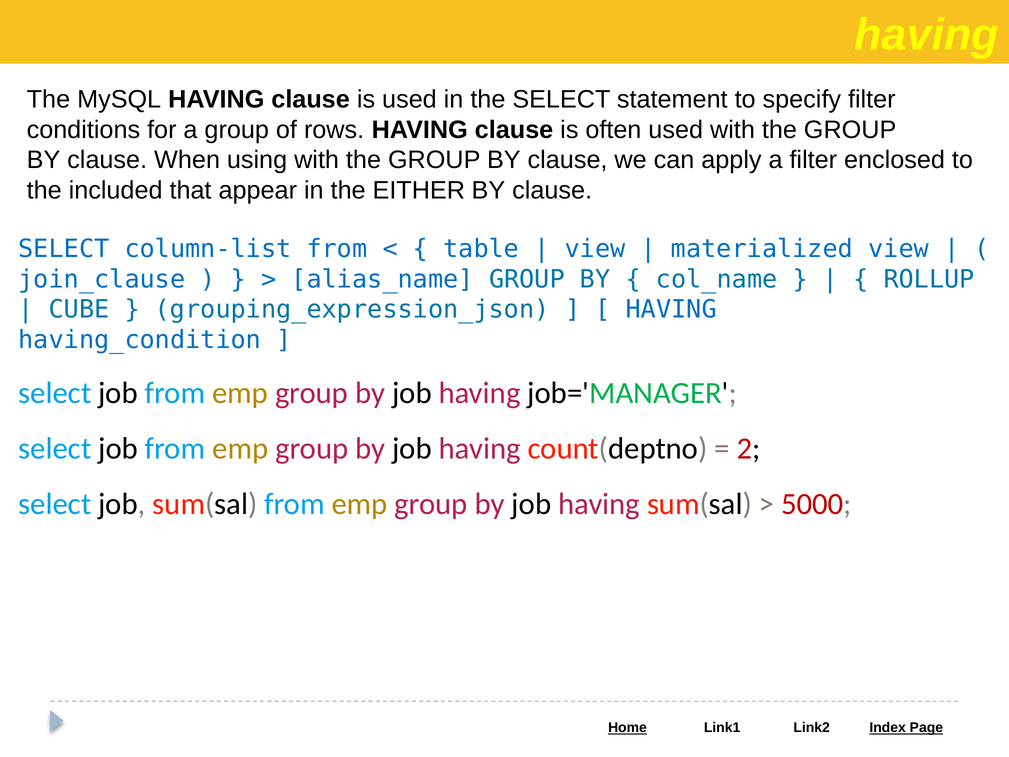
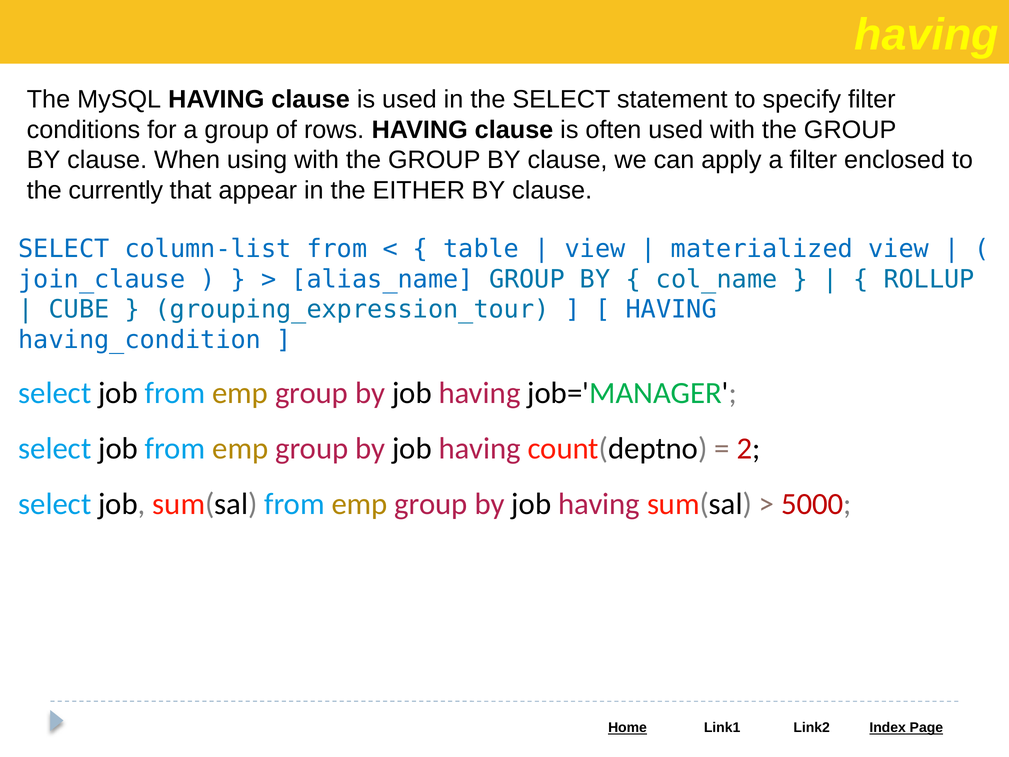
included: included -> currently (116, 190)
grouping_expression_json: grouping_expression_json -> grouping_expression_tour (352, 309)
